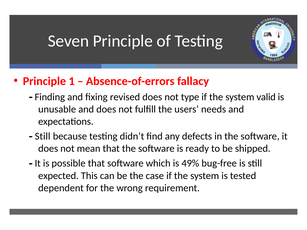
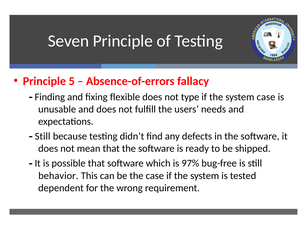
1: 1 -> 5 (72, 81)
revised: revised -> flexible (125, 97)
system valid: valid -> case (266, 97)
49%: 49% -> 97% (190, 164)
expected: expected -> behavior (58, 176)
